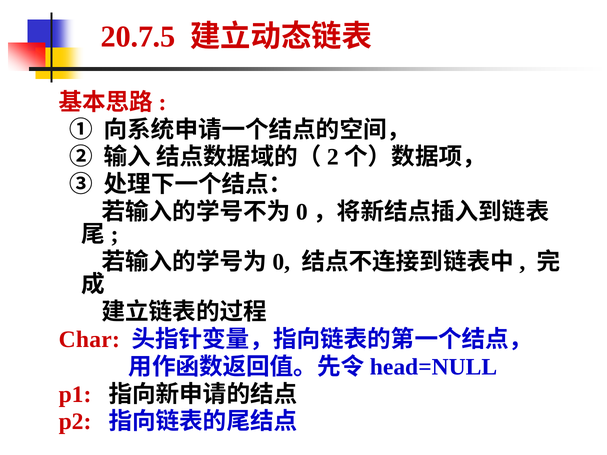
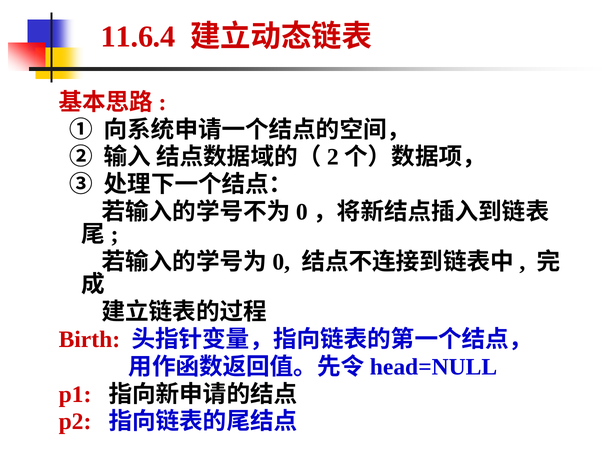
20.7.5: 20.7.5 -> 11.6.4 (138, 37)
Char: Char -> Birth (89, 340)
